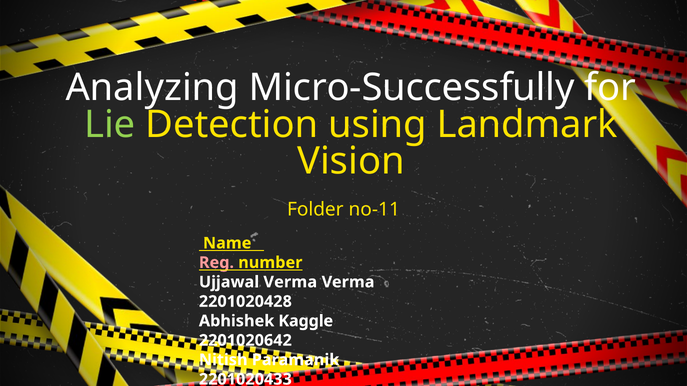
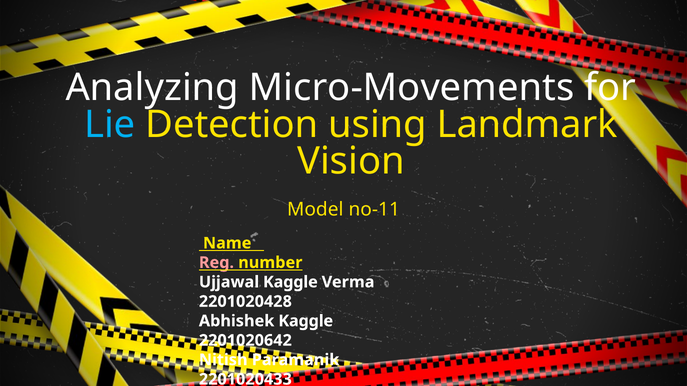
Micro-Successfully: Micro-Successfully -> Micro-Movements (412, 88)
Lie colour: light green -> light blue (110, 125)
Folder: Folder -> Model (315, 210)
Ujjawal Verma: Verma -> Kaggle (290, 282)
